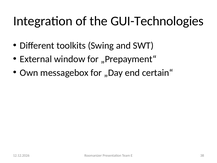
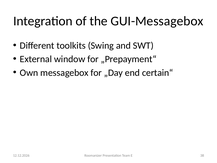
GUI-Technologies: GUI-Technologies -> GUI-Messagebox (157, 21)
